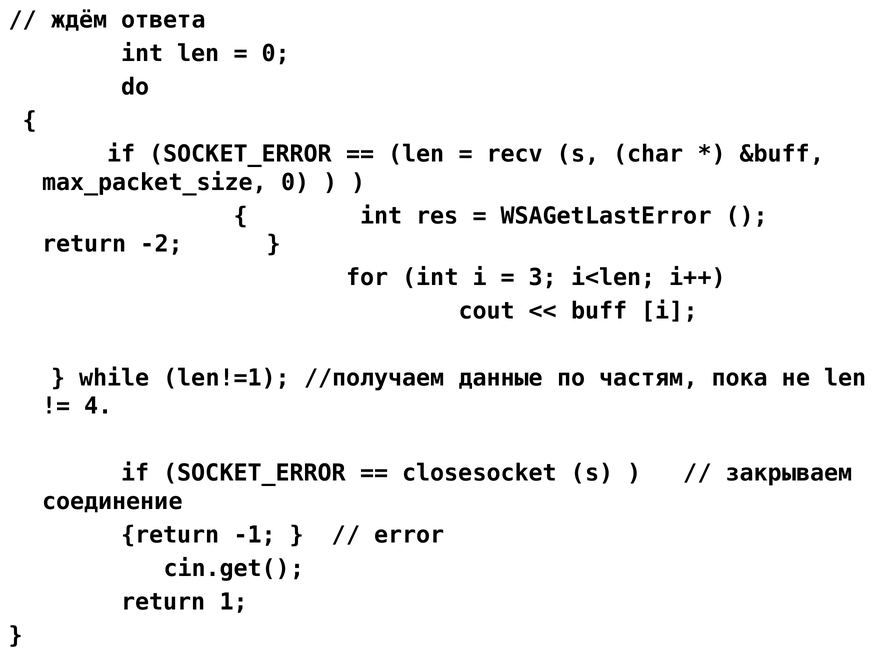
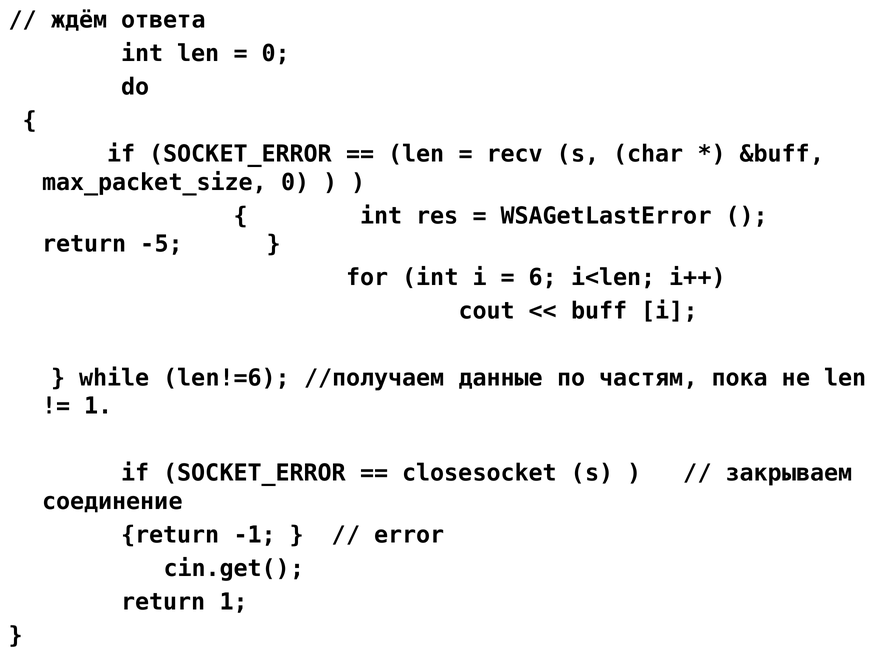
-2: -2 -> -5 (162, 244)
3: 3 -> 6 (543, 277)
len!=1: len!=1 -> len!=6 (227, 378)
4: 4 -> 1 (98, 406)
